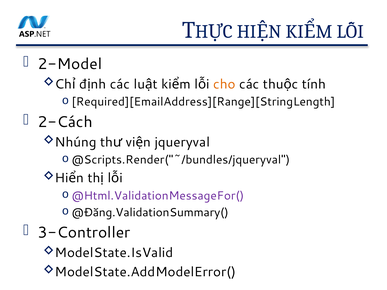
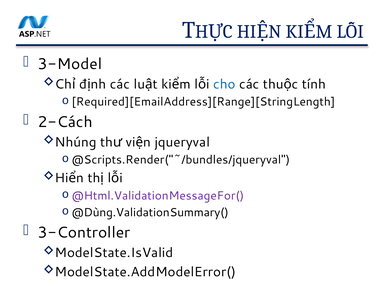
2-Model: 2-Model -> 3-Model (70, 64)
cho colour: orange -> blue (224, 84)
@Đăng.ValidationSummary(: @Đăng.ValidationSummary( -> @Dùng.ValidationSummary( (150, 213)
